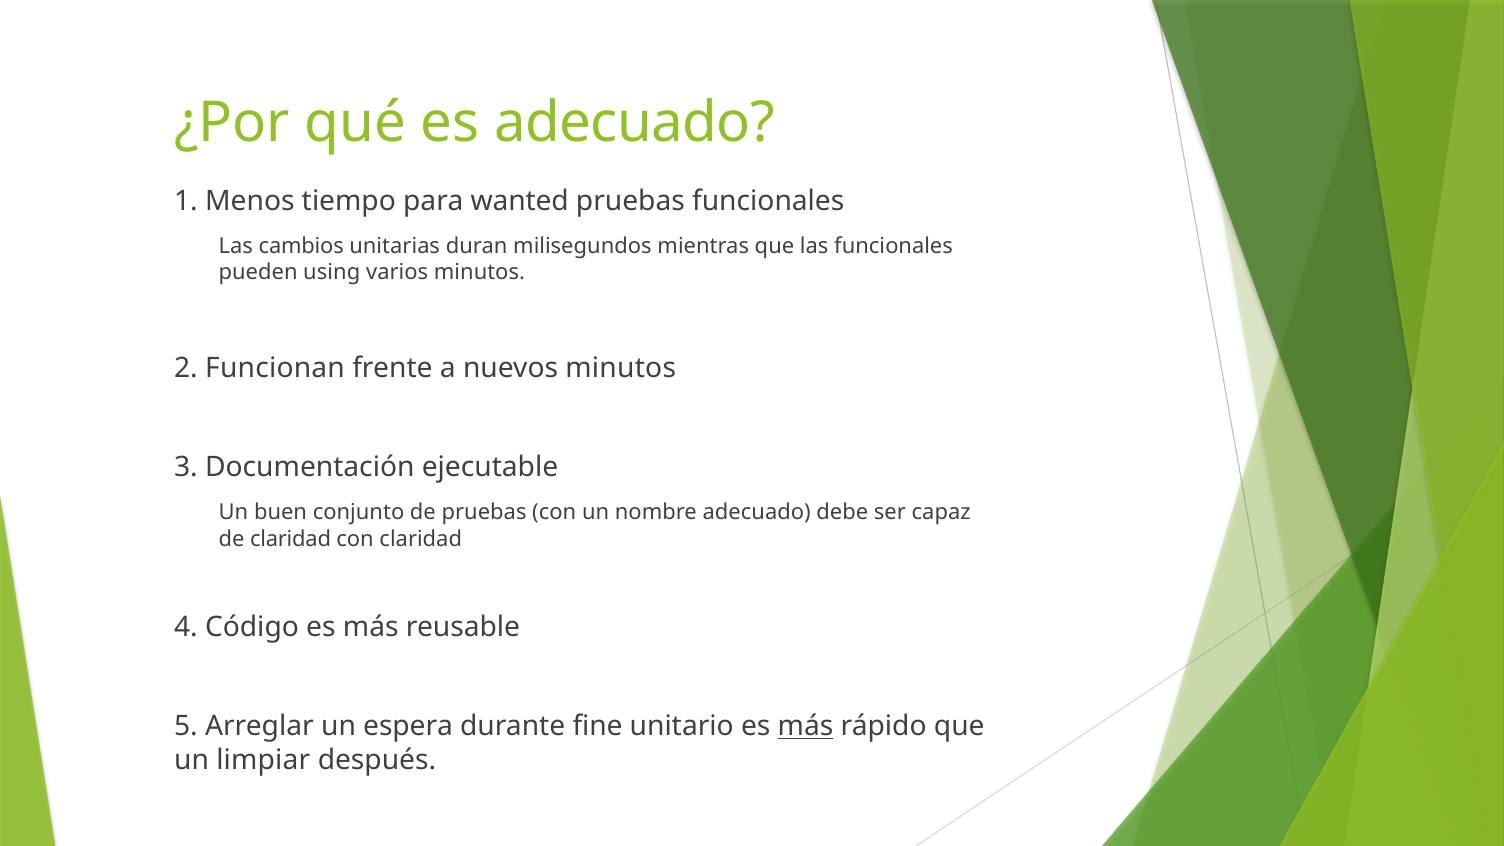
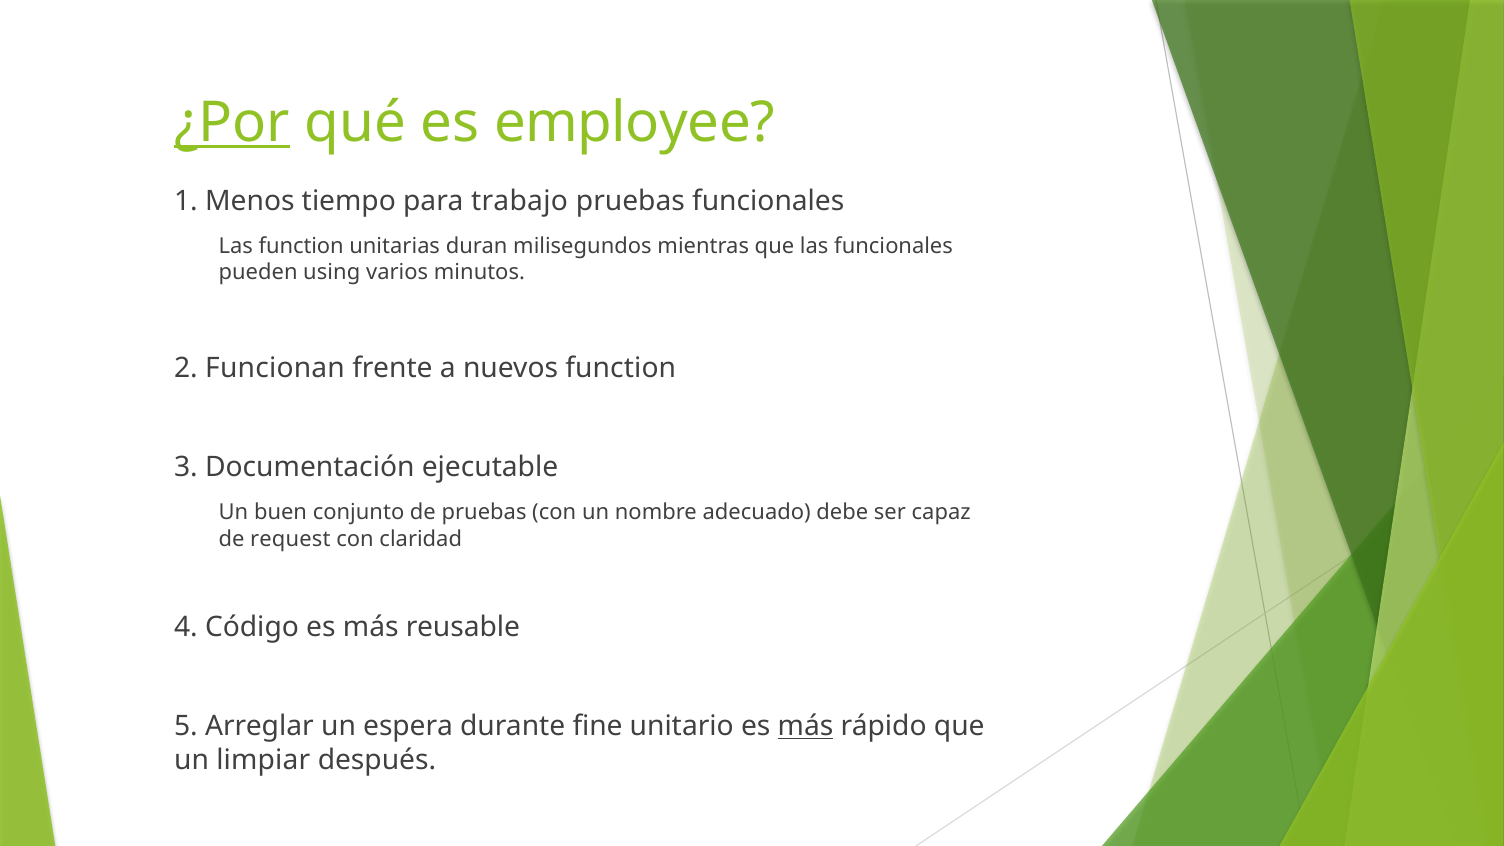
¿Por underline: none -> present (232, 122)
es adecuado: adecuado -> employee (635, 122)
wanted: wanted -> trabajo (519, 201)
Las cambios: cambios -> function (301, 246)
nuevos minutos: minutos -> function (621, 368)
de claridad: claridad -> request (290, 539)
